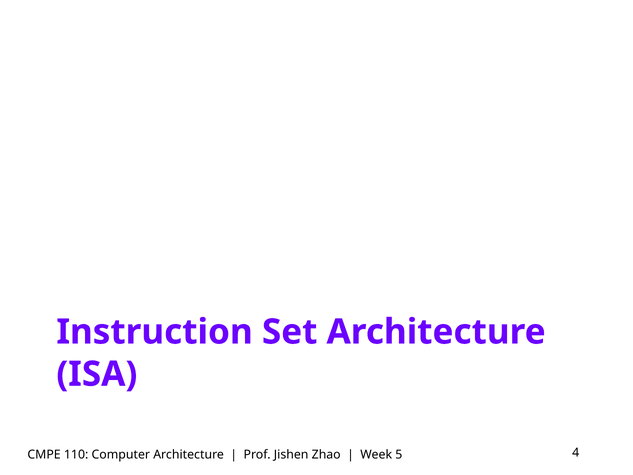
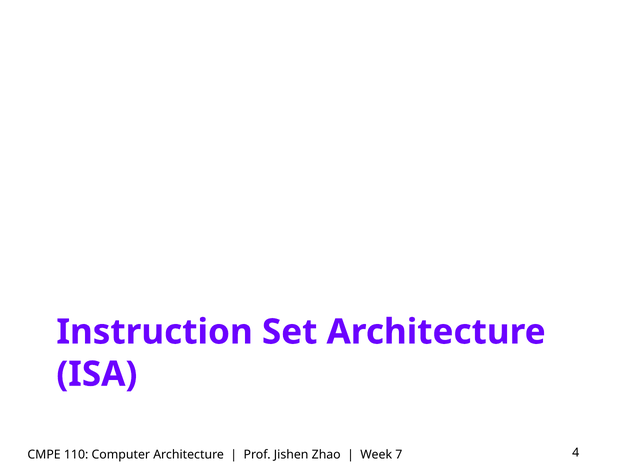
5: 5 -> 7 (399, 454)
